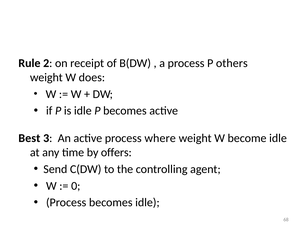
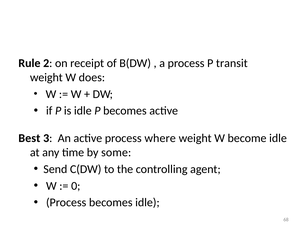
others: others -> transit (232, 63)
offers: offers -> some (116, 153)
